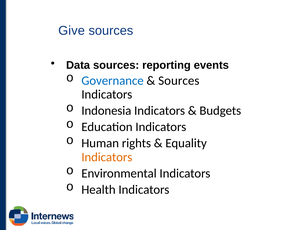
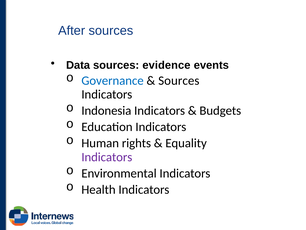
Give: Give -> After (72, 31)
reporting: reporting -> evidence (166, 65)
Indicators colour: orange -> purple (107, 157)
